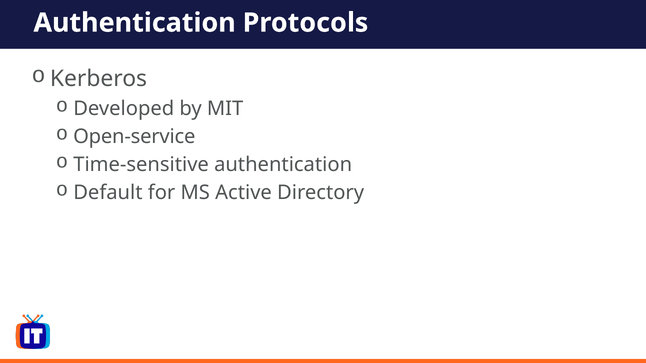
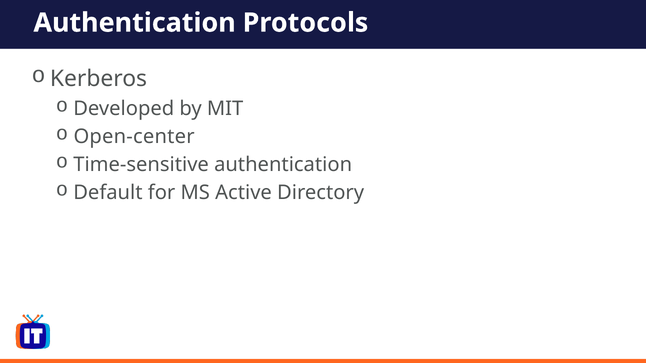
Open-service: Open-service -> Open-center (134, 137)
